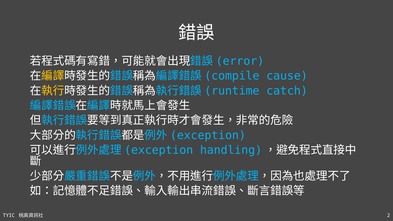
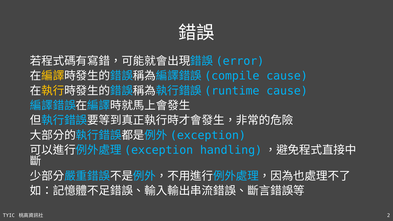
catch: catch -> cause (287, 91)
